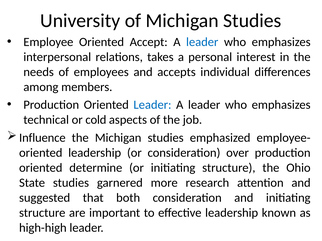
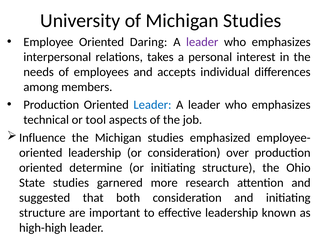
Accept: Accept -> Daring (149, 42)
leader colour: blue -> purple (202, 42)
cold: cold -> tool (96, 120)
